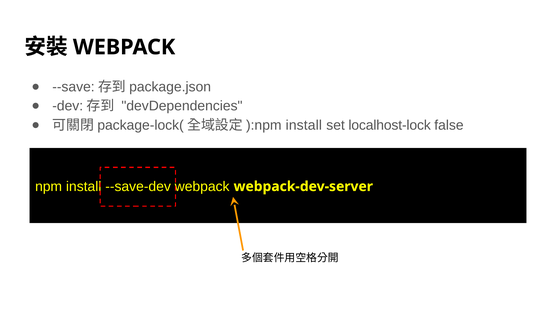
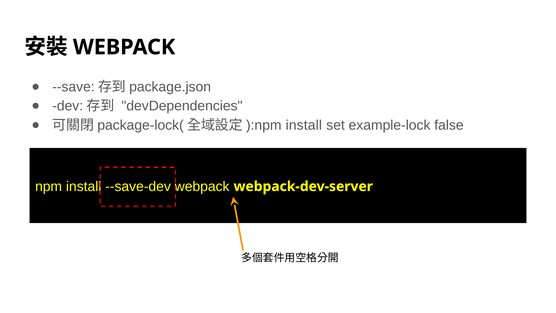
localhost-lock: localhost-lock -> example-lock (390, 125)
